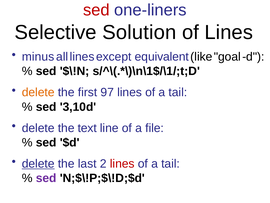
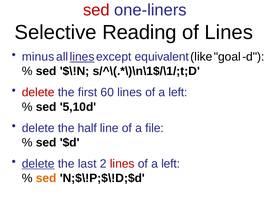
Solution: Solution -> Reading (139, 32)
lines underline: none -> present (82, 57)
delete colour: orange -> red (38, 92)
97: 97 -> 60 (107, 92)
tail: tail -> left (178, 92)
3,10d: 3,10d -> 5,10d (78, 107)
text: text -> half (87, 128)
tail: tail -> left (171, 163)
sed colour: purple -> orange (46, 178)
